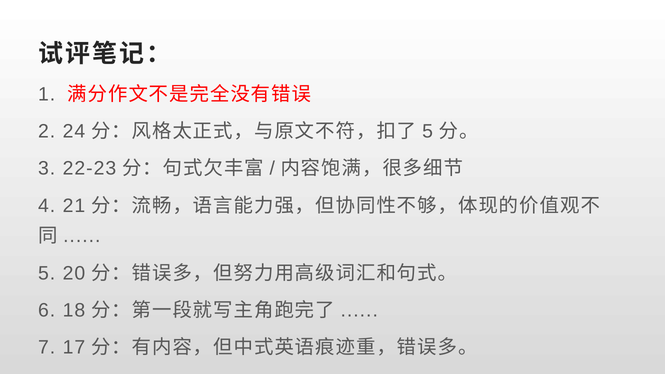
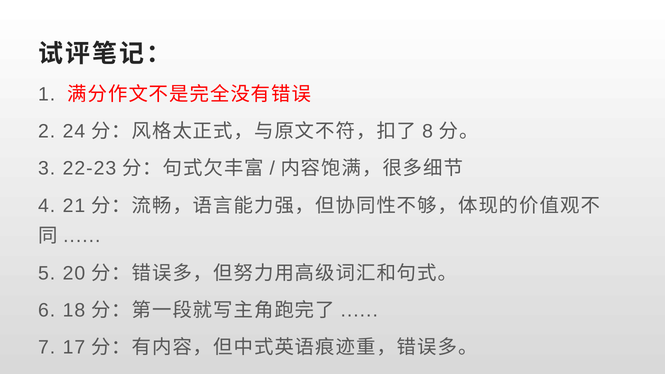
5: 5 -> 8 (428, 131)
